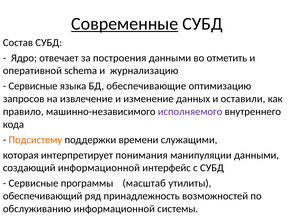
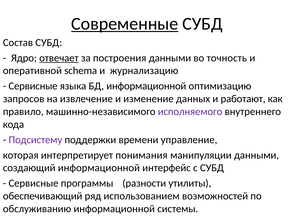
отвечает underline: none -> present (59, 58)
отметить: отметить -> точность (227, 58)
БД обеспечивающие: обеспечивающие -> информационной (146, 86)
оставили: оставили -> работают (243, 99)
Подсистему colour: orange -> purple (35, 139)
служащими: служащими -> управление (189, 139)
масштаб: масштаб -> разности (144, 183)
принадлежность: принадлежность -> использованием (142, 196)
